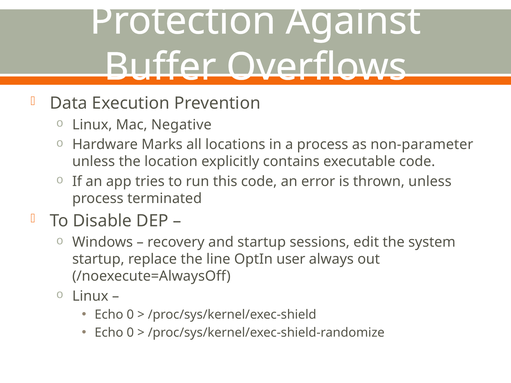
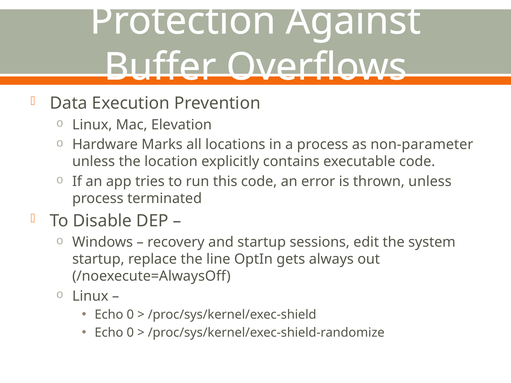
Negative: Negative -> Elevation (181, 125)
user: user -> gets (291, 259)
